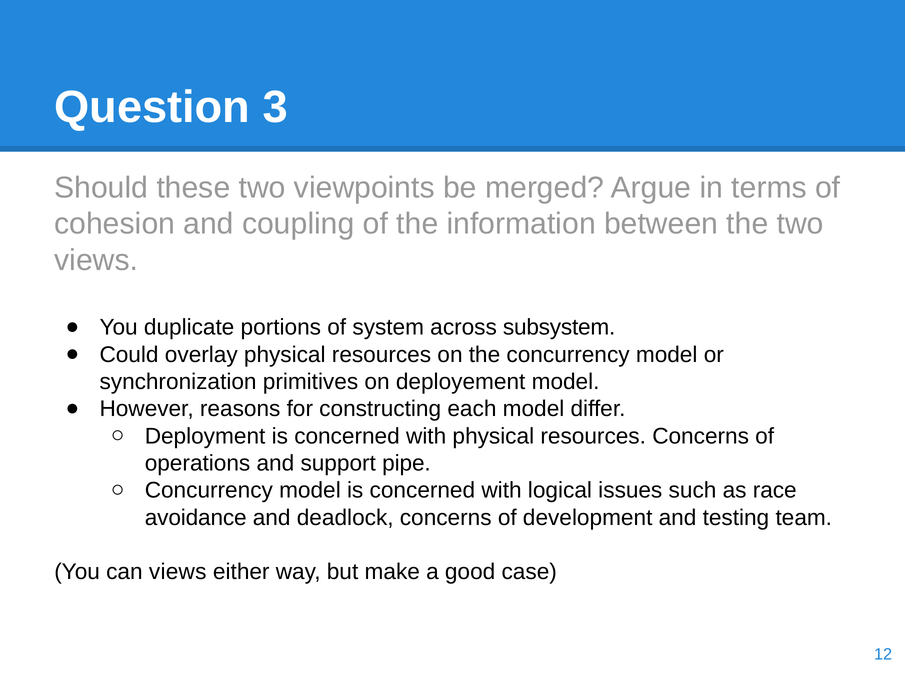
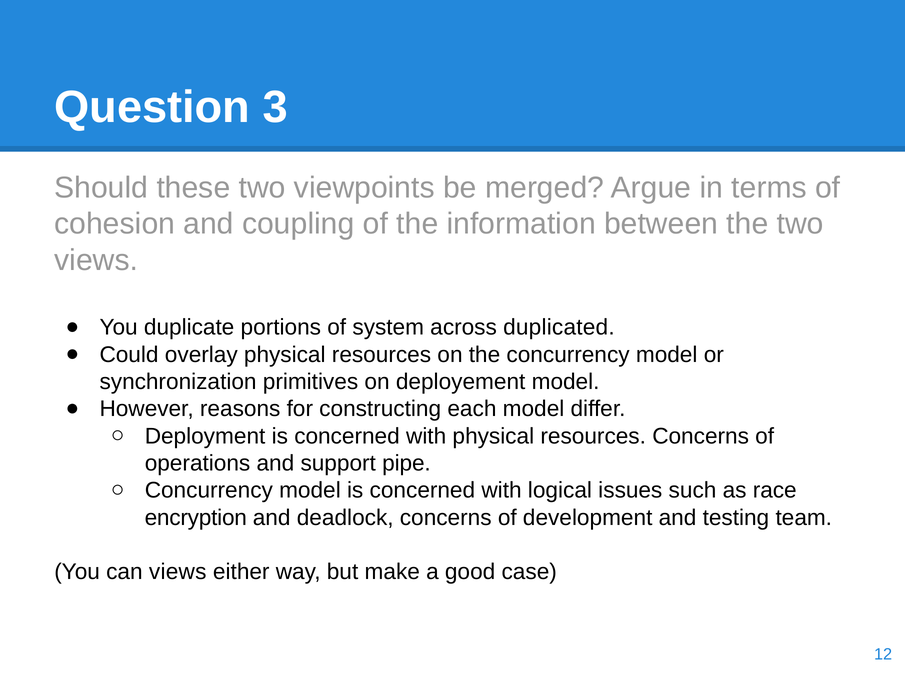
subsystem: subsystem -> duplicated (559, 327)
avoidance: avoidance -> encryption (196, 517)
